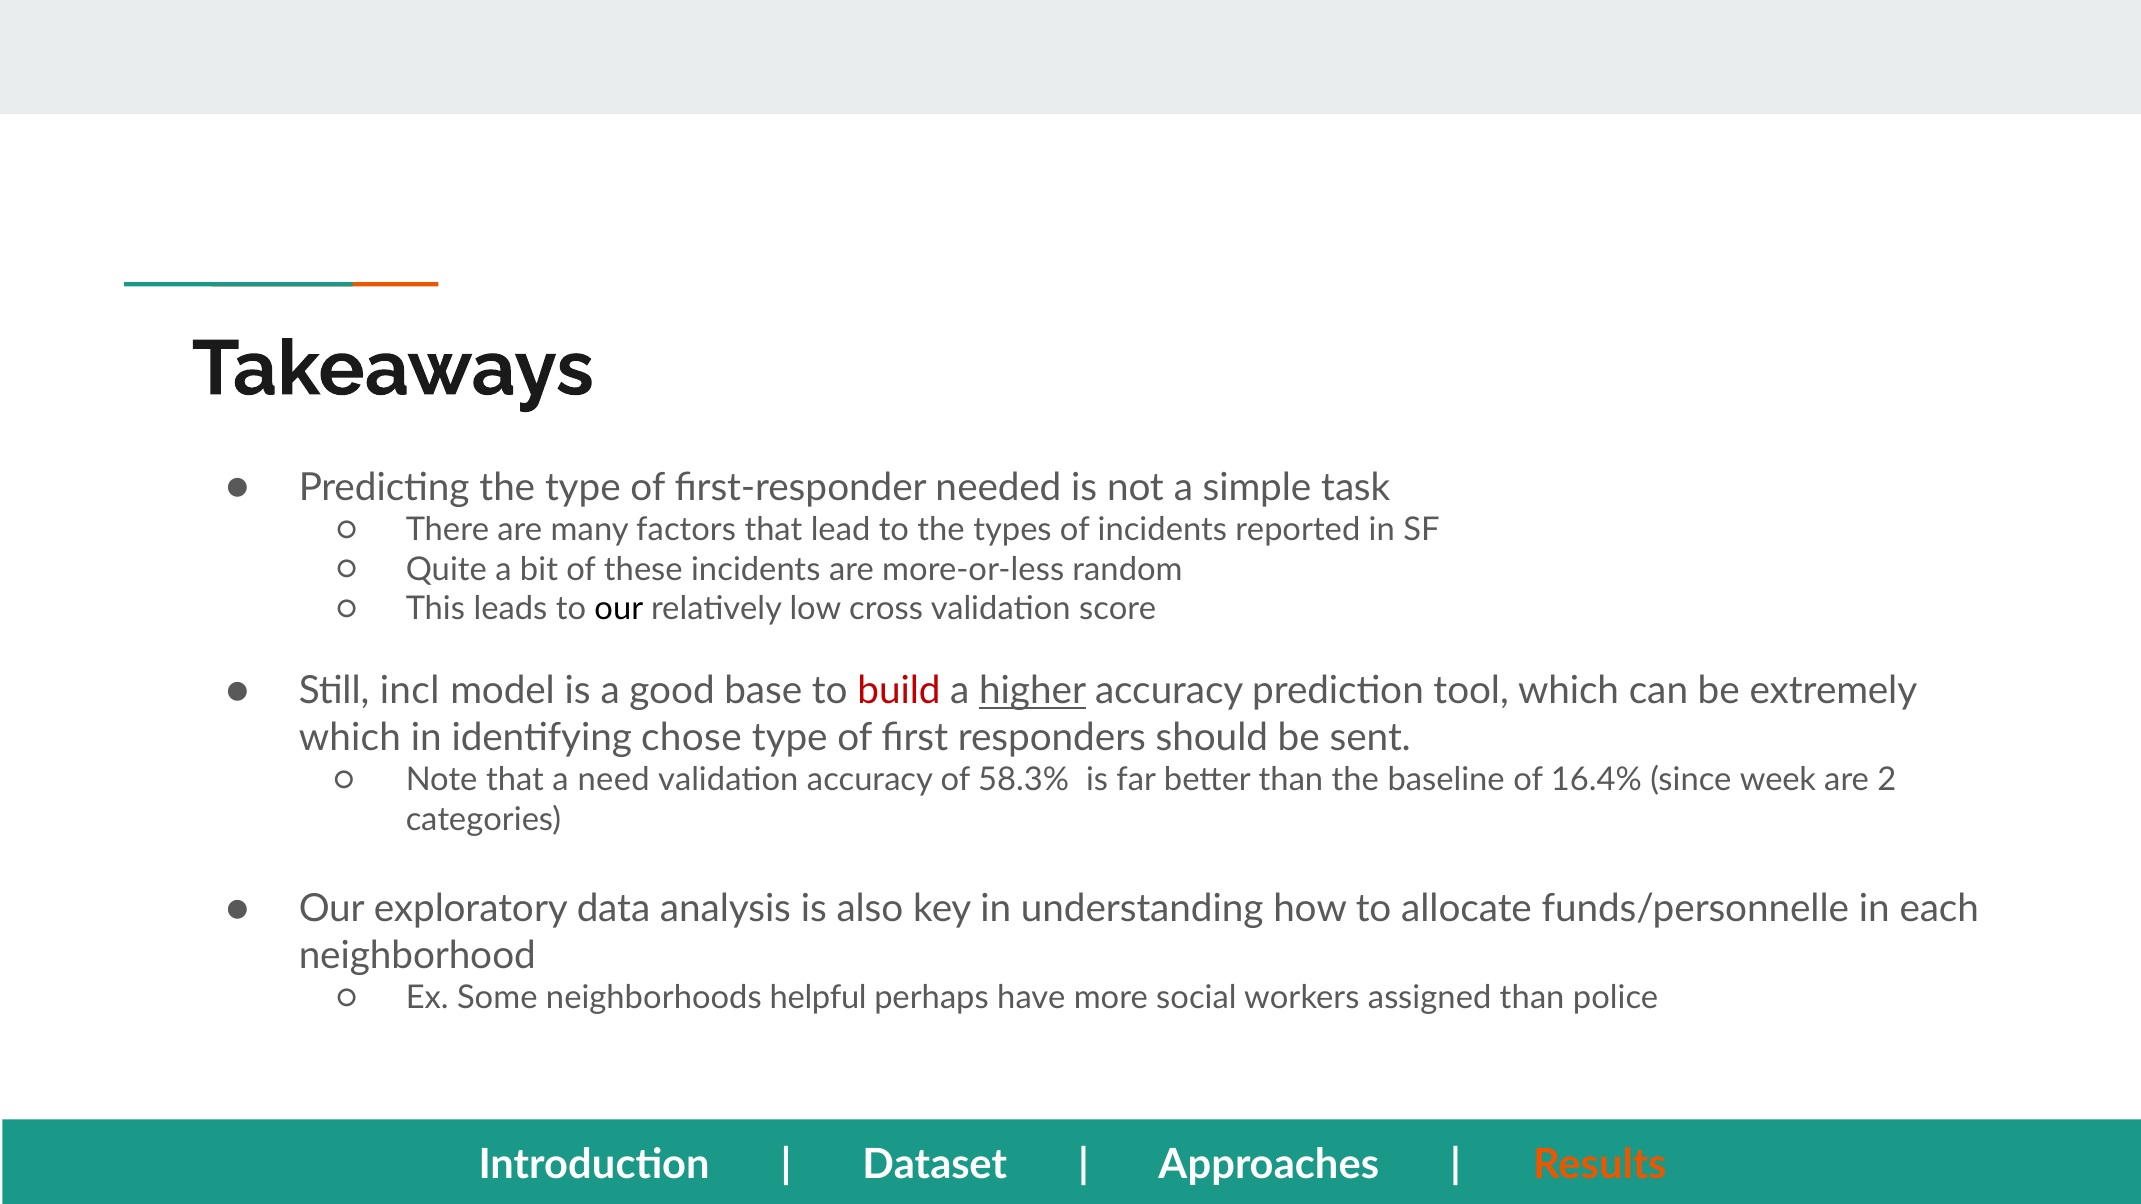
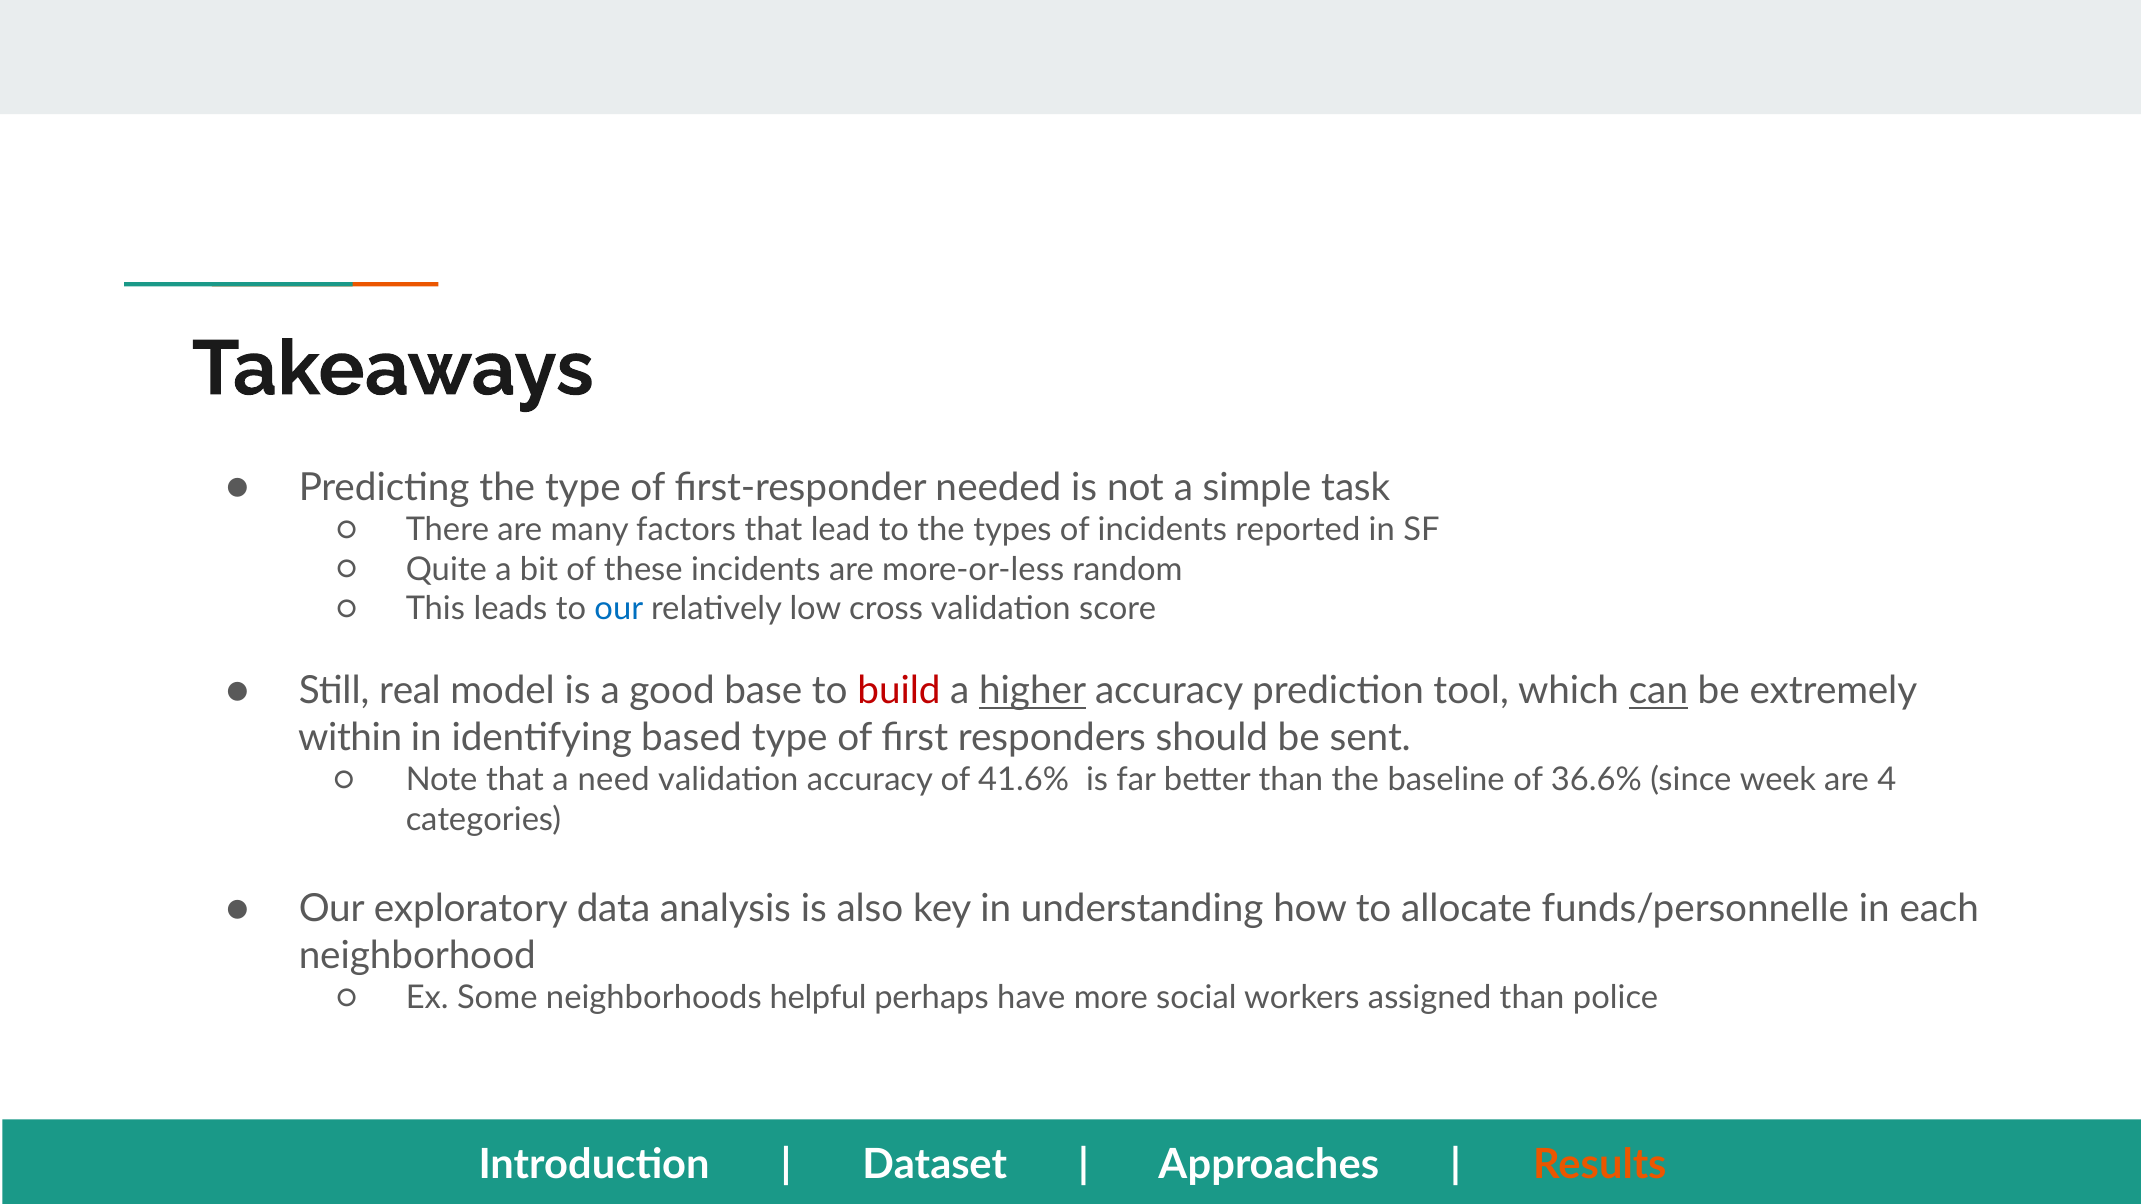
our colour: black -> blue (619, 609)
incl: incl -> real (410, 691)
can underline: none -> present (1658, 691)
which: which -> within (350, 738)
chose: chose -> based (692, 738)
58.3%: 58.3% -> 41.6% (1024, 780)
16.4%: 16.4% -> 36.6% (1596, 780)
2: 2 -> 4 (1887, 780)
